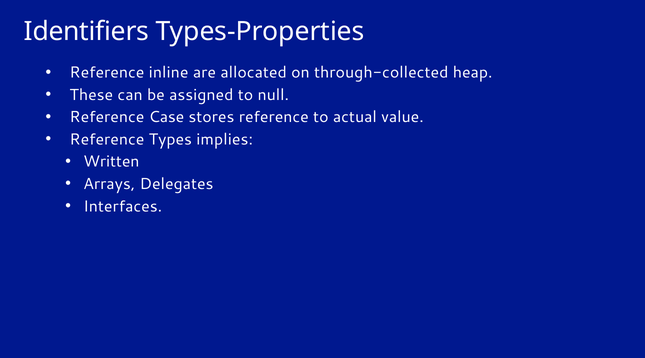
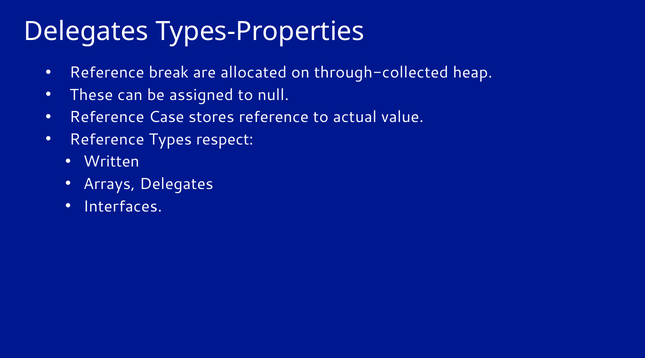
Identifiers: Identifiers -> Delegates (86, 32)
inline: inline -> break (169, 73)
implies: implies -> respect (225, 140)
